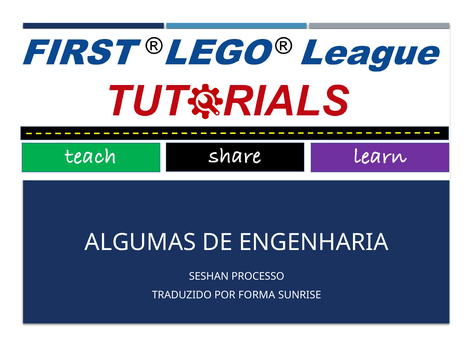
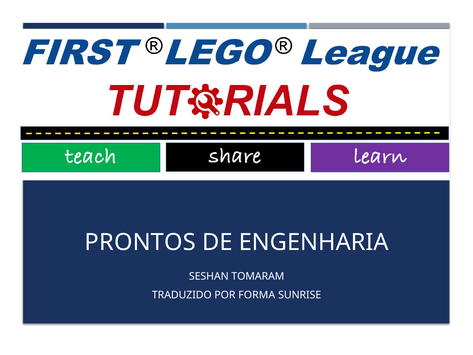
ALGUMAS: ALGUMAS -> PRONTOS (140, 242)
PROCESSO: PROCESSO -> TOMARAM (258, 276)
